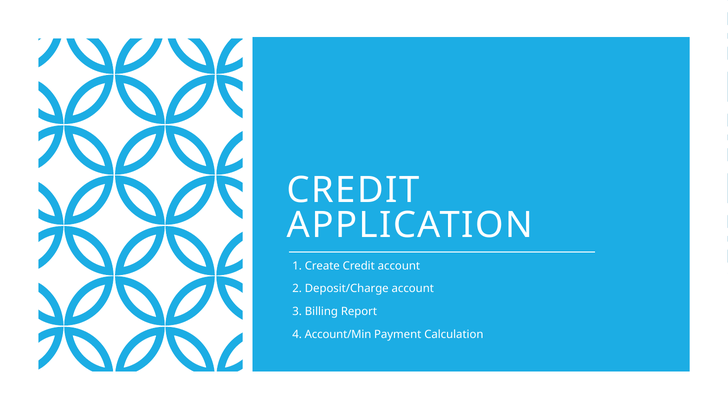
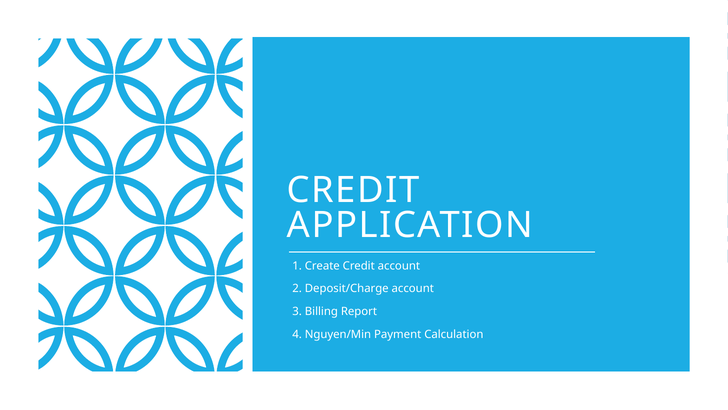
Account/Min: Account/Min -> Nguyen/Min (338, 334)
